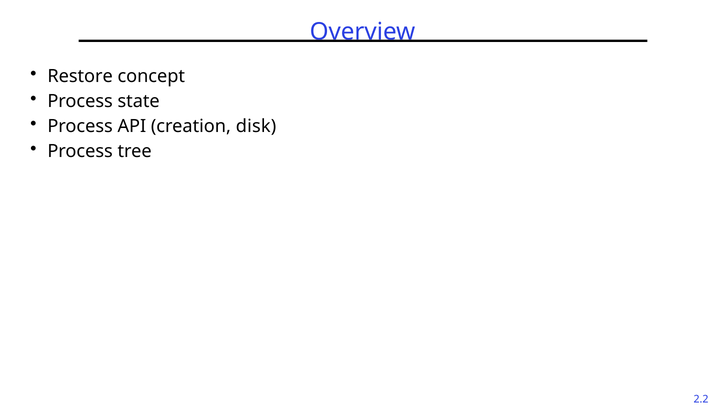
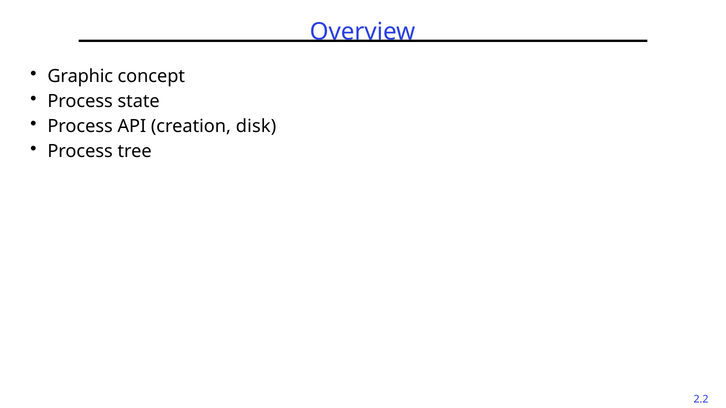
Restore: Restore -> Graphic (80, 76)
